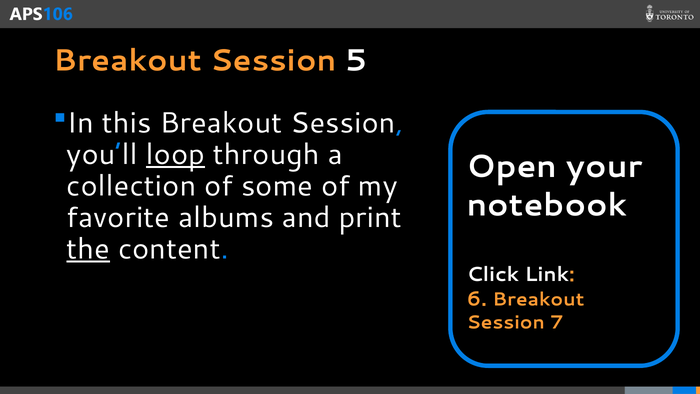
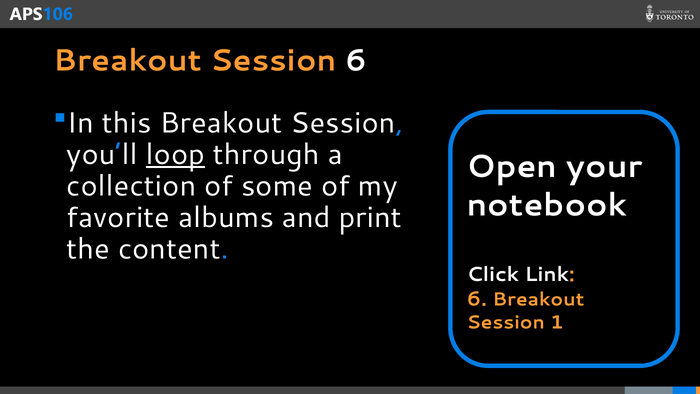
Session 5: 5 -> 6 (356, 61)
the underline: present -> none (88, 249)
7: 7 -> 1 (557, 322)
